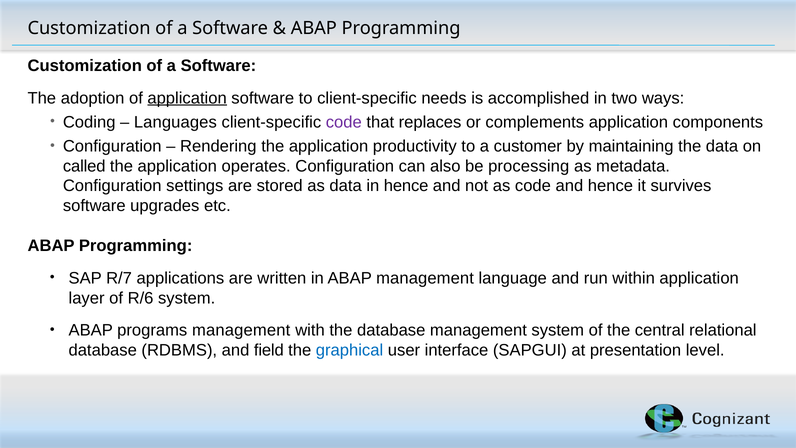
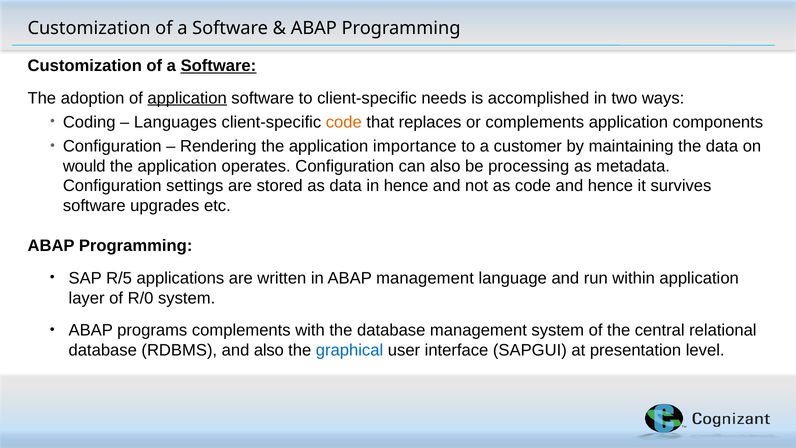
Software underline: none -> present (218, 66)
code colour: purple -> orange (344, 122)
productivity: productivity -> importance (415, 146)
called: called -> would (84, 166)
R/7: R/7 -> R/5 (119, 278)
R/6: R/6 -> R/0 (141, 298)
programs management: management -> complements (241, 330)
and field: field -> also (269, 350)
